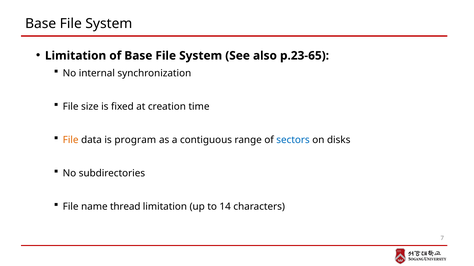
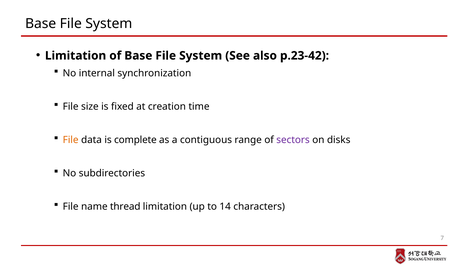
p.23-65: p.23-65 -> p.23-42 (305, 56)
program: program -> complete (135, 140)
sectors colour: blue -> purple (293, 140)
